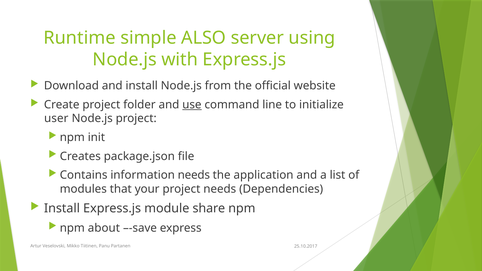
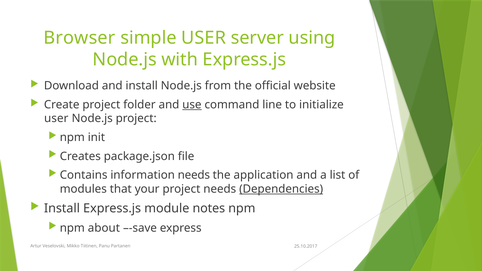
Runtime: Runtime -> Browser (80, 38)
simple ALSO: ALSO -> USER (204, 38)
Dependencies underline: none -> present (281, 189)
share: share -> notes (209, 209)
